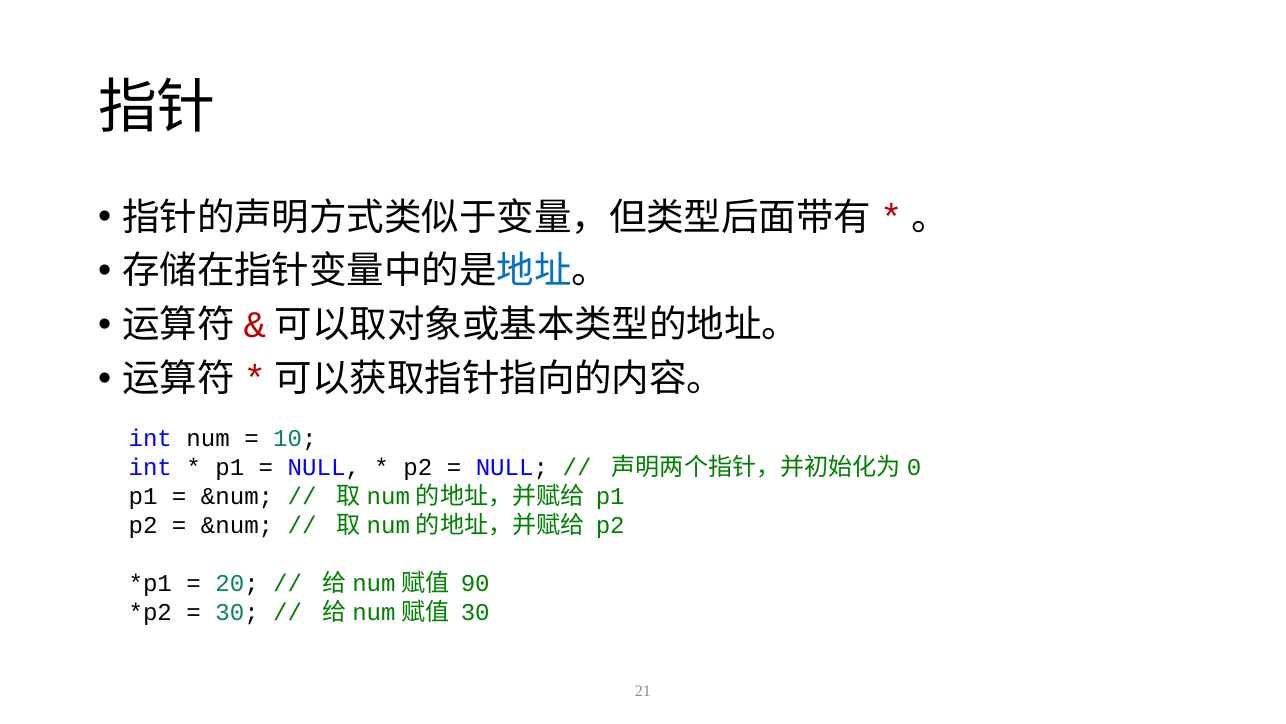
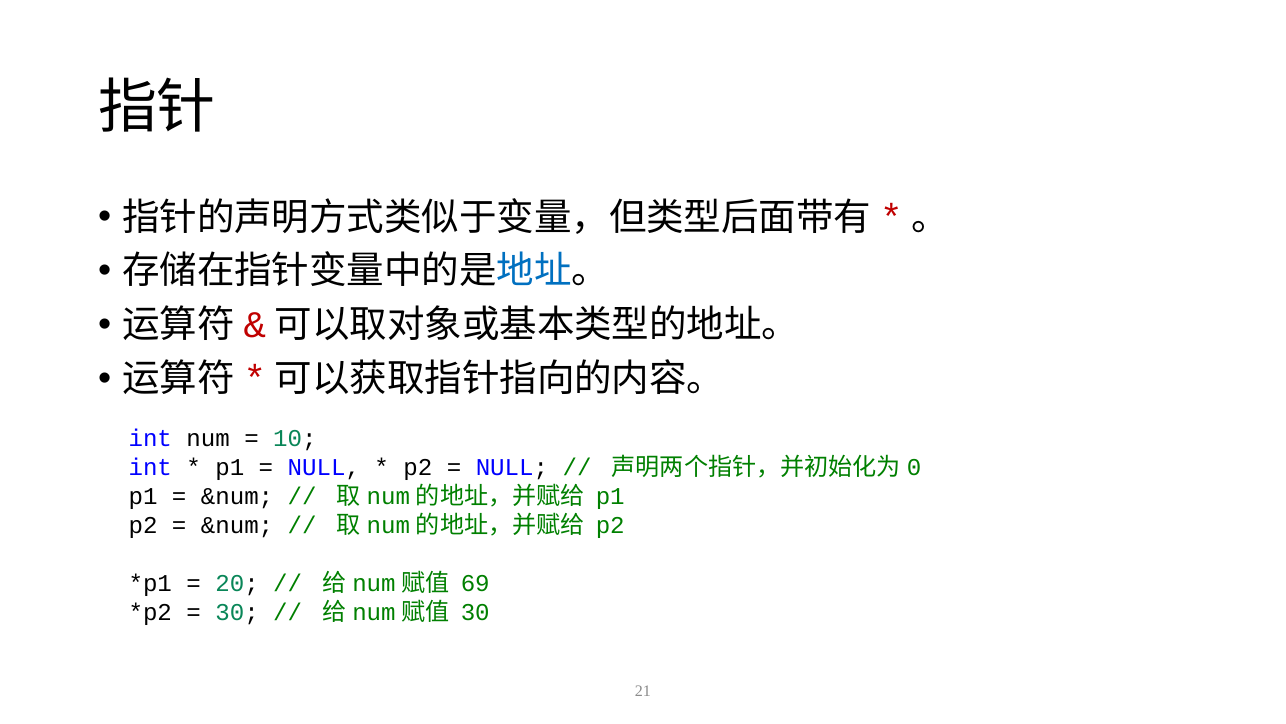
90: 90 -> 69 (475, 583)
